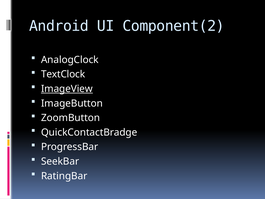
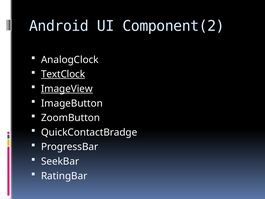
TextClock underline: none -> present (63, 74)
